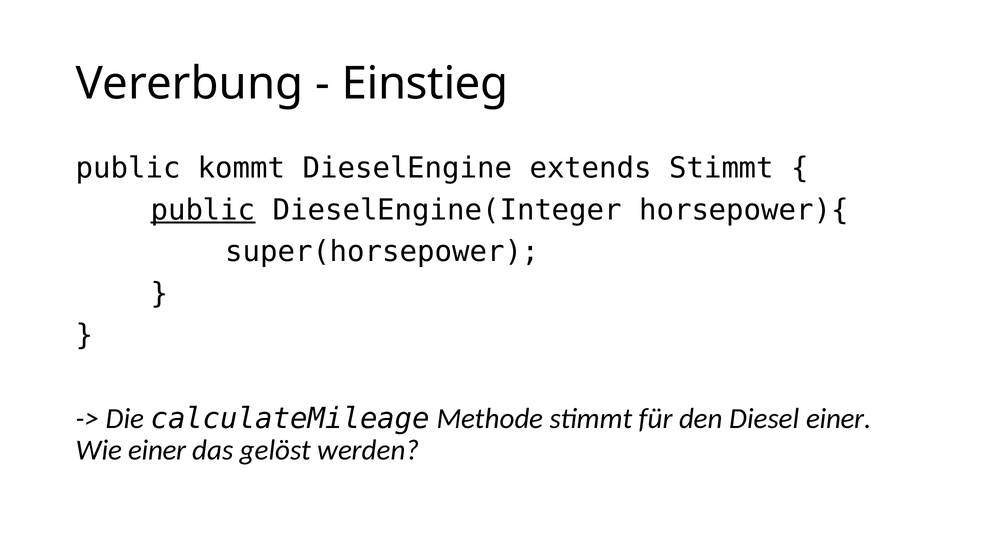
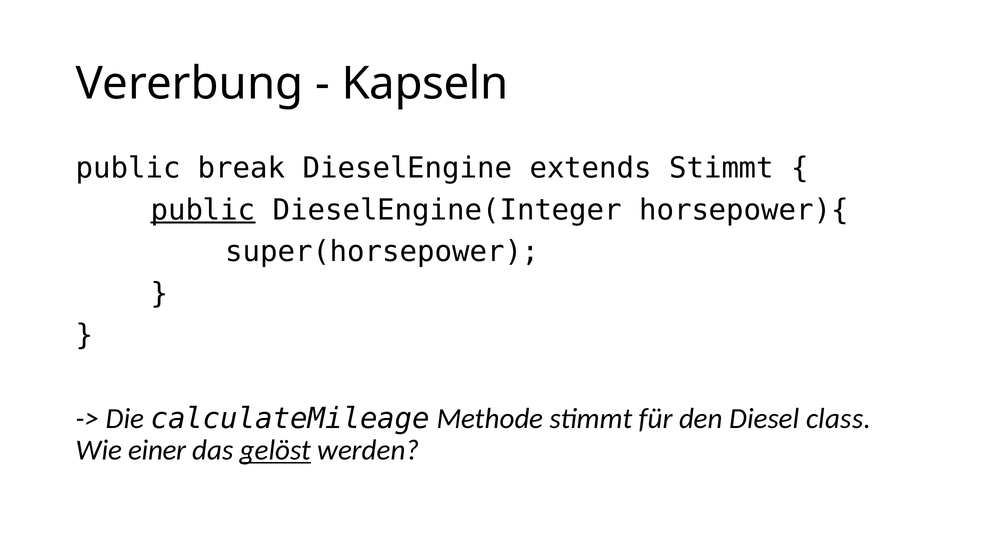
Einstieg: Einstieg -> Kapseln (425, 84)
kommt: kommt -> break (242, 168)
Diesel einer: einer -> class (838, 419)
gelöst underline: none -> present (275, 450)
